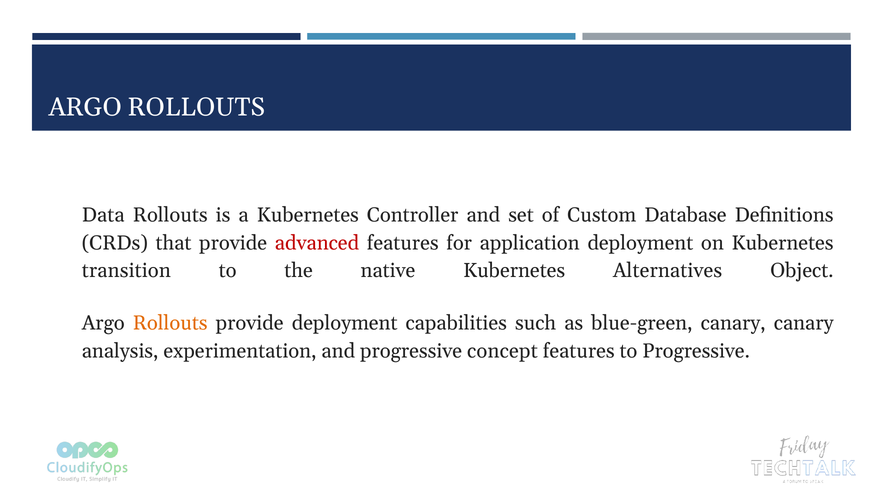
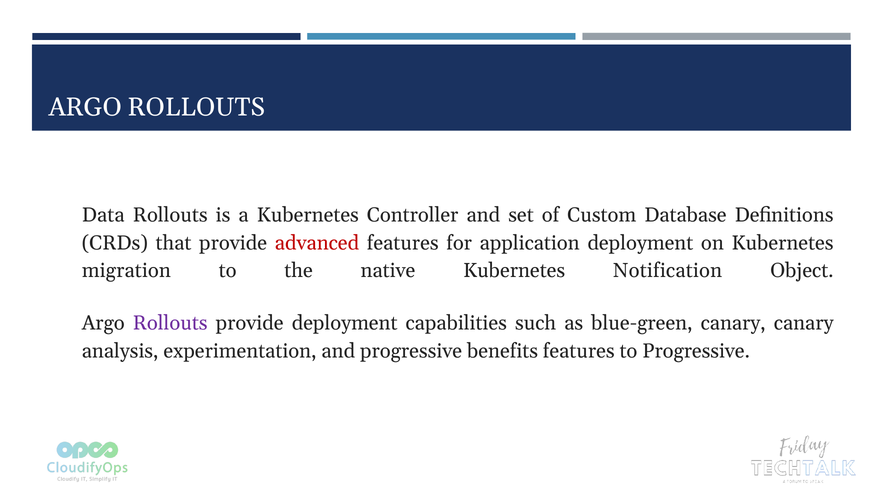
transition: transition -> migration (126, 271)
Alternatives: Alternatives -> Notification (668, 271)
Rollouts colour: orange -> purple (170, 323)
concept: concept -> benefits (503, 351)
